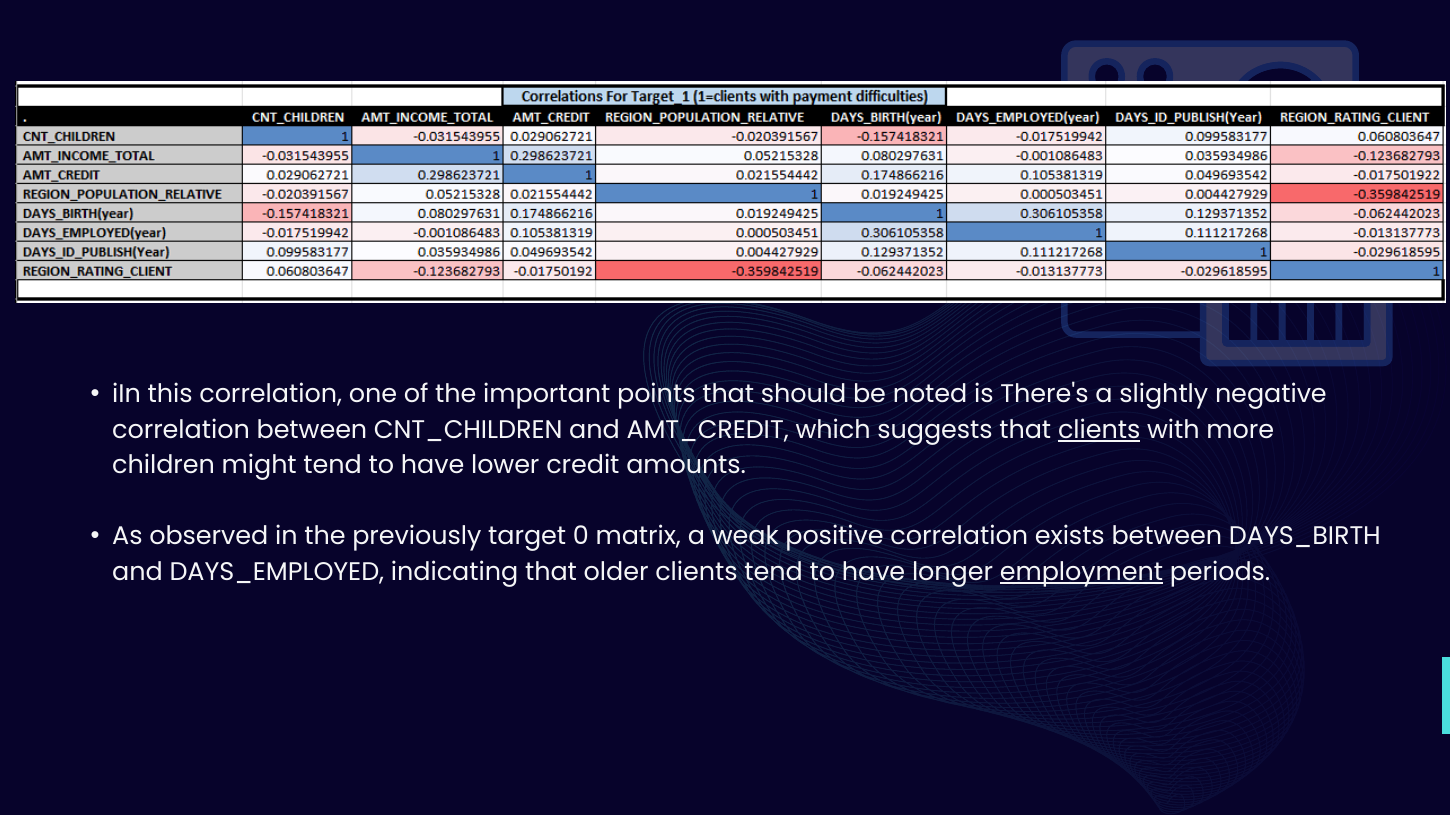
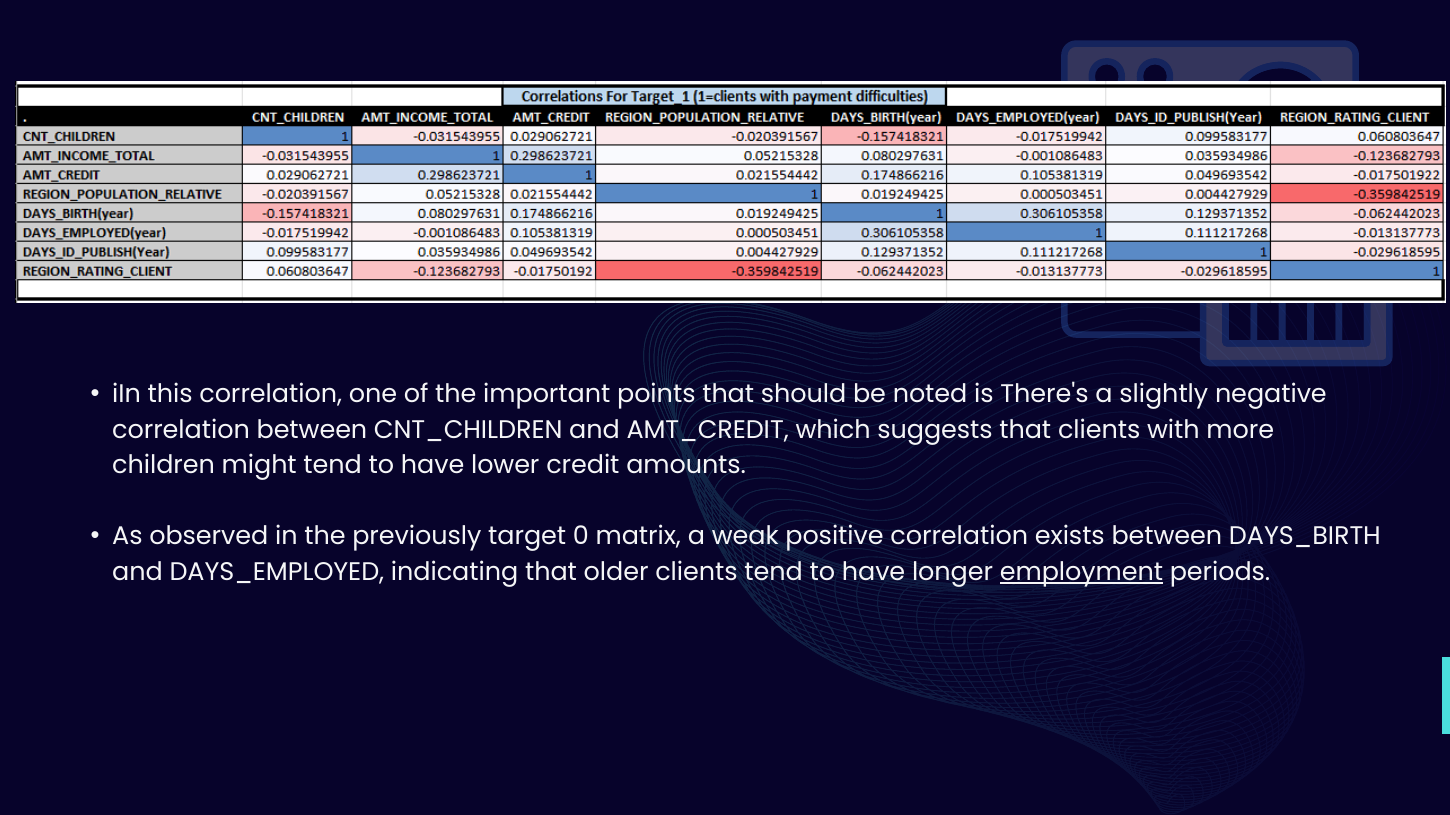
clients underline: present -> none (1099, 430)
